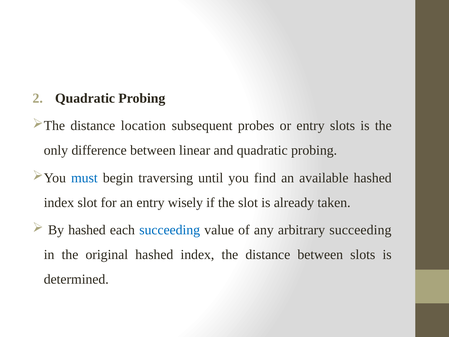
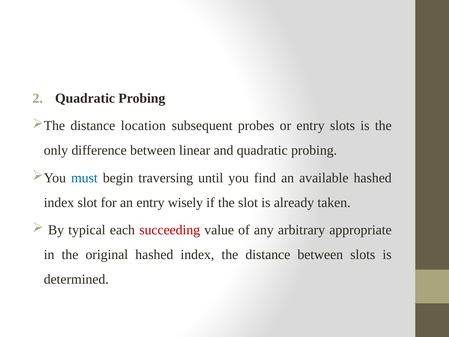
By hashed: hashed -> typical (87, 230)
succeeding colour: blue -> red (170, 230)
arbitrary succeeding: succeeding -> appropriate (361, 230)
